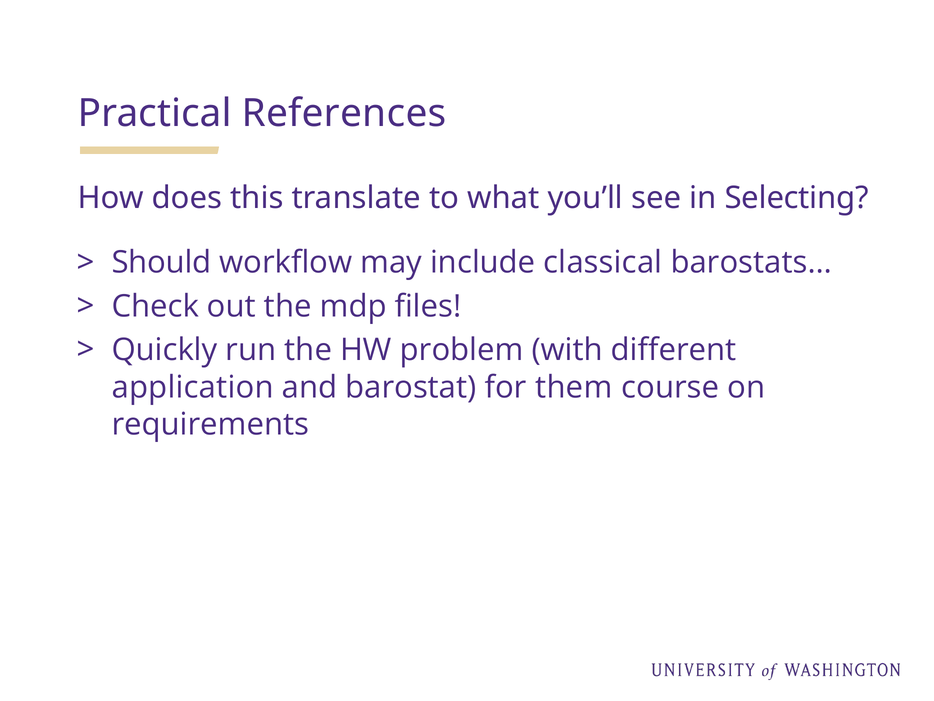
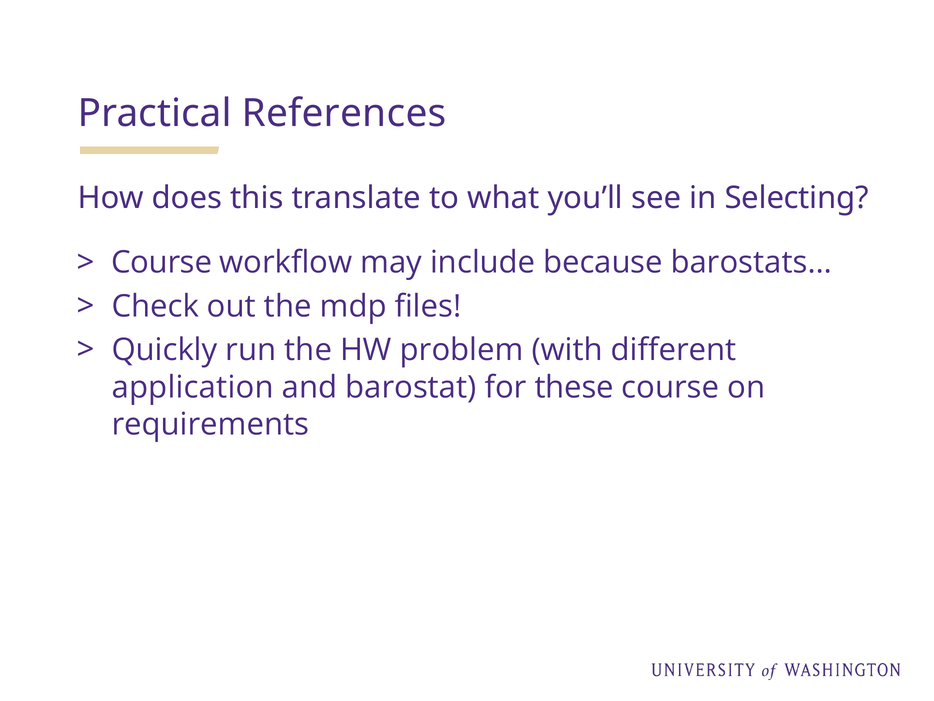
Should: Should -> Course (162, 262)
classical: classical -> because (603, 262)
them: them -> these (574, 387)
